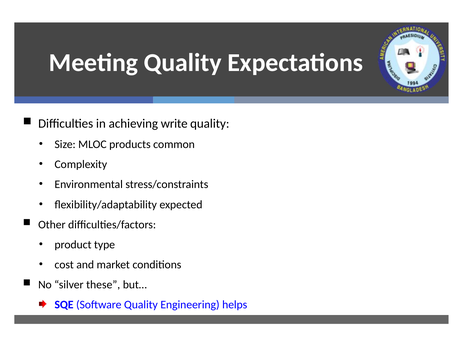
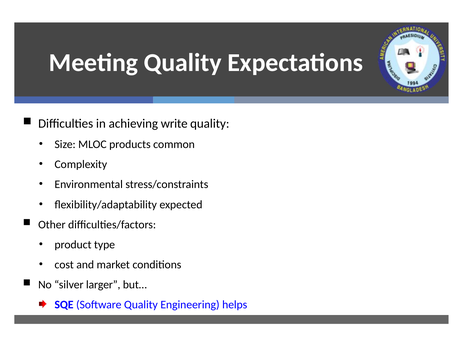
these: these -> larger (103, 285)
